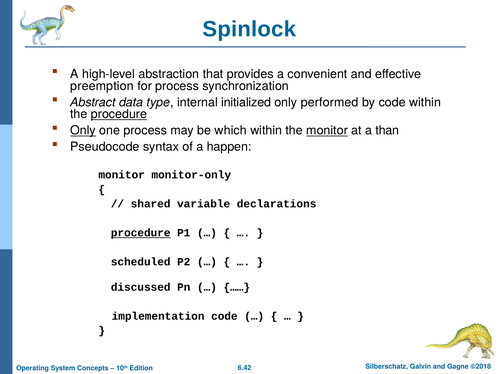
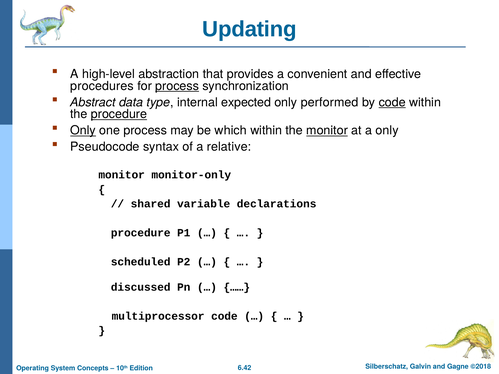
Spinlock: Spinlock -> Updating (250, 29)
preemption: preemption -> procedures (102, 86)
process underline: none -> present (177, 86)
initialized: initialized -> expected (246, 102)
code underline: none -> present (392, 102)
a than: than -> only (387, 131)
happen: happen -> relative (229, 147)
procedure underline: present -> none (141, 233)
implementation: implementation -> multiprocessor (158, 316)
